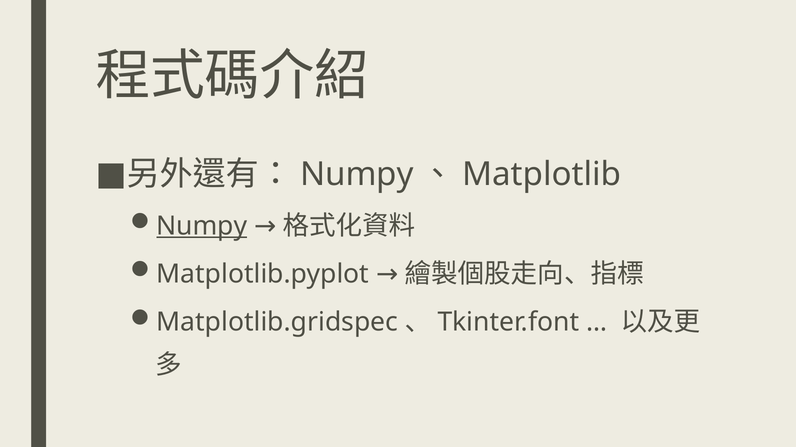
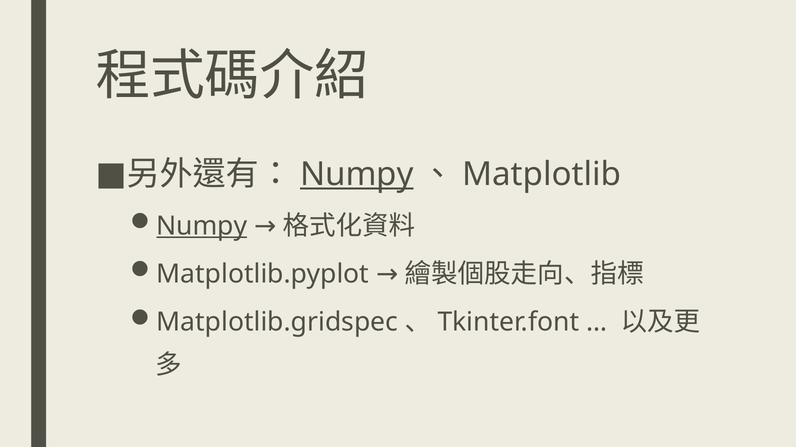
Numpy underline: none -> present (357, 175)
